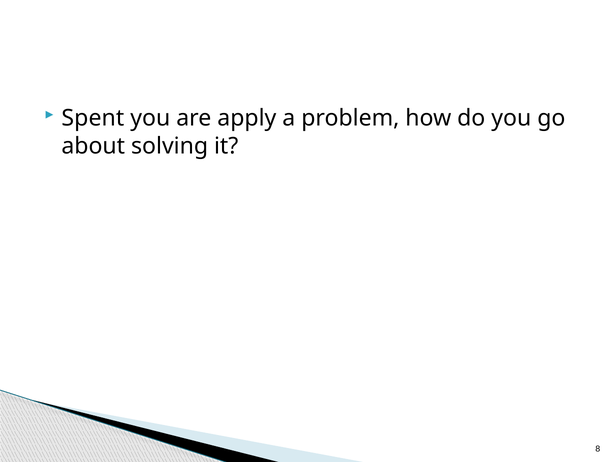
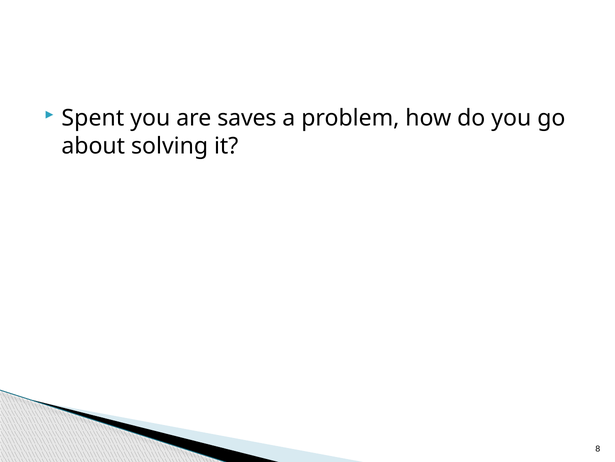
apply: apply -> saves (247, 118)
